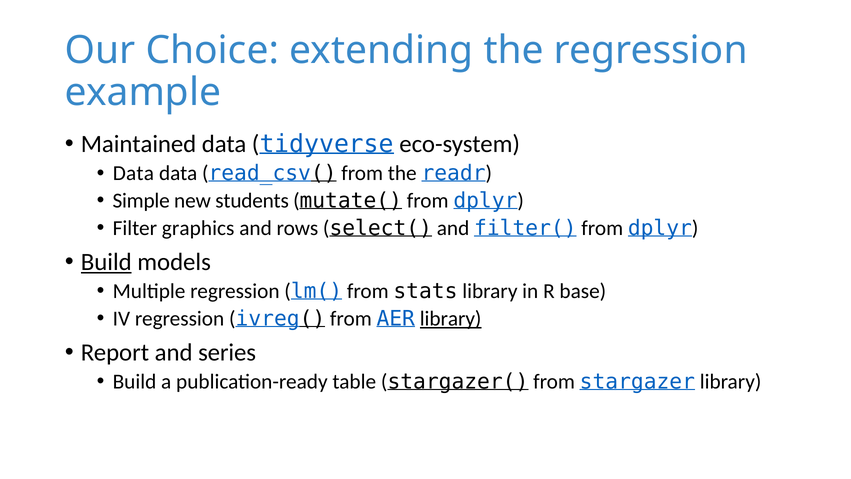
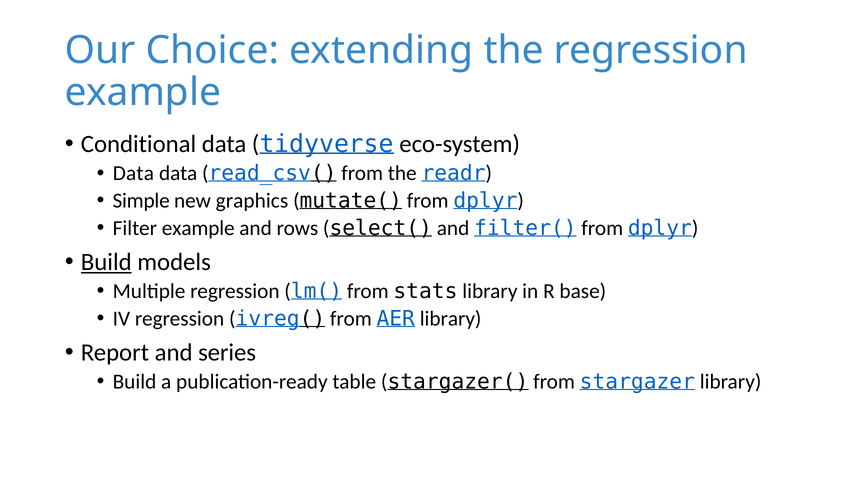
Maintained: Maintained -> Conditional (139, 144)
students: students -> graphics (252, 201)
Filter graphics: graphics -> example (198, 228)
library underline: present -> none (451, 318)
